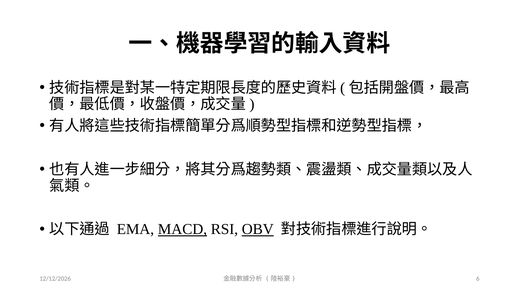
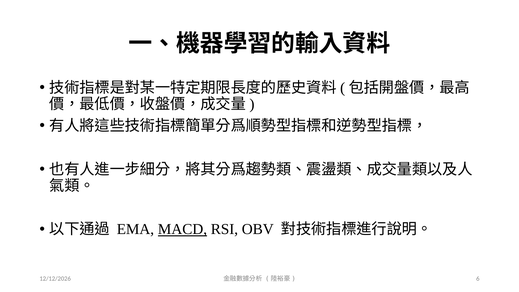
OBV underline: present -> none (258, 229)
